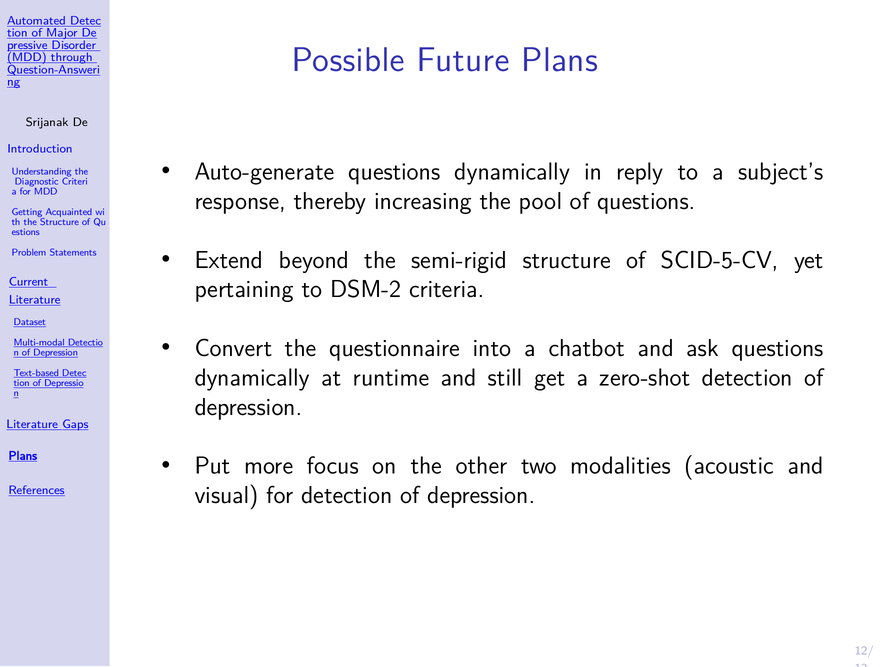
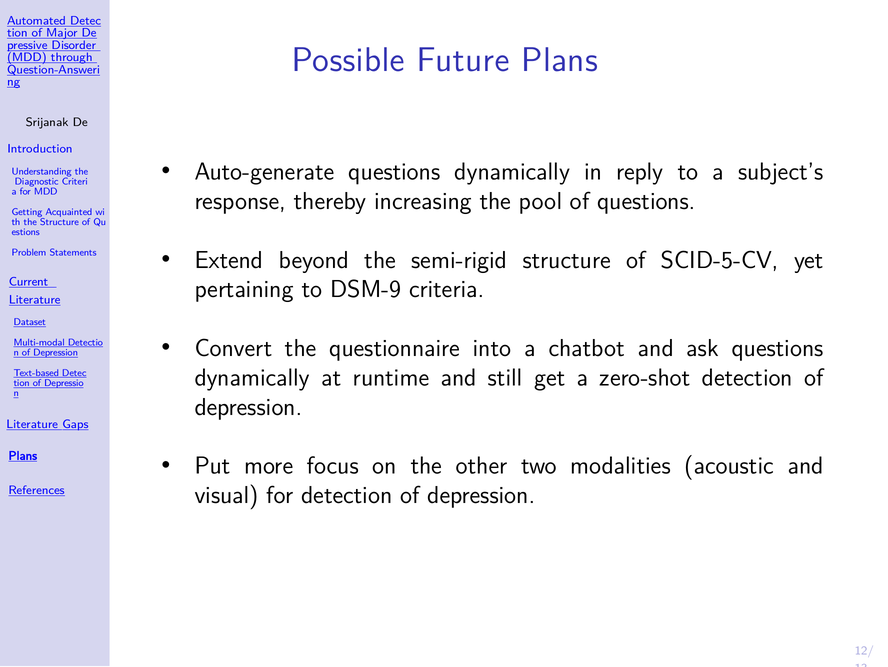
DSM-2: DSM-2 -> DSM-9 (366, 289)
